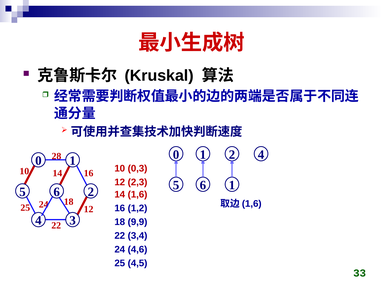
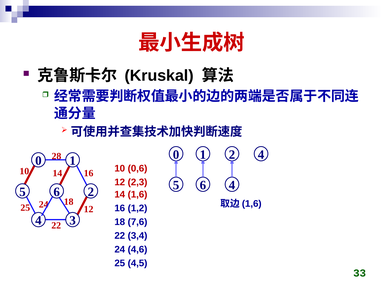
0,3: 0,3 -> 0,6 (138, 169)
1: 1 -> 4 (232, 185)
9,9: 9,9 -> 7,6 (138, 222)
